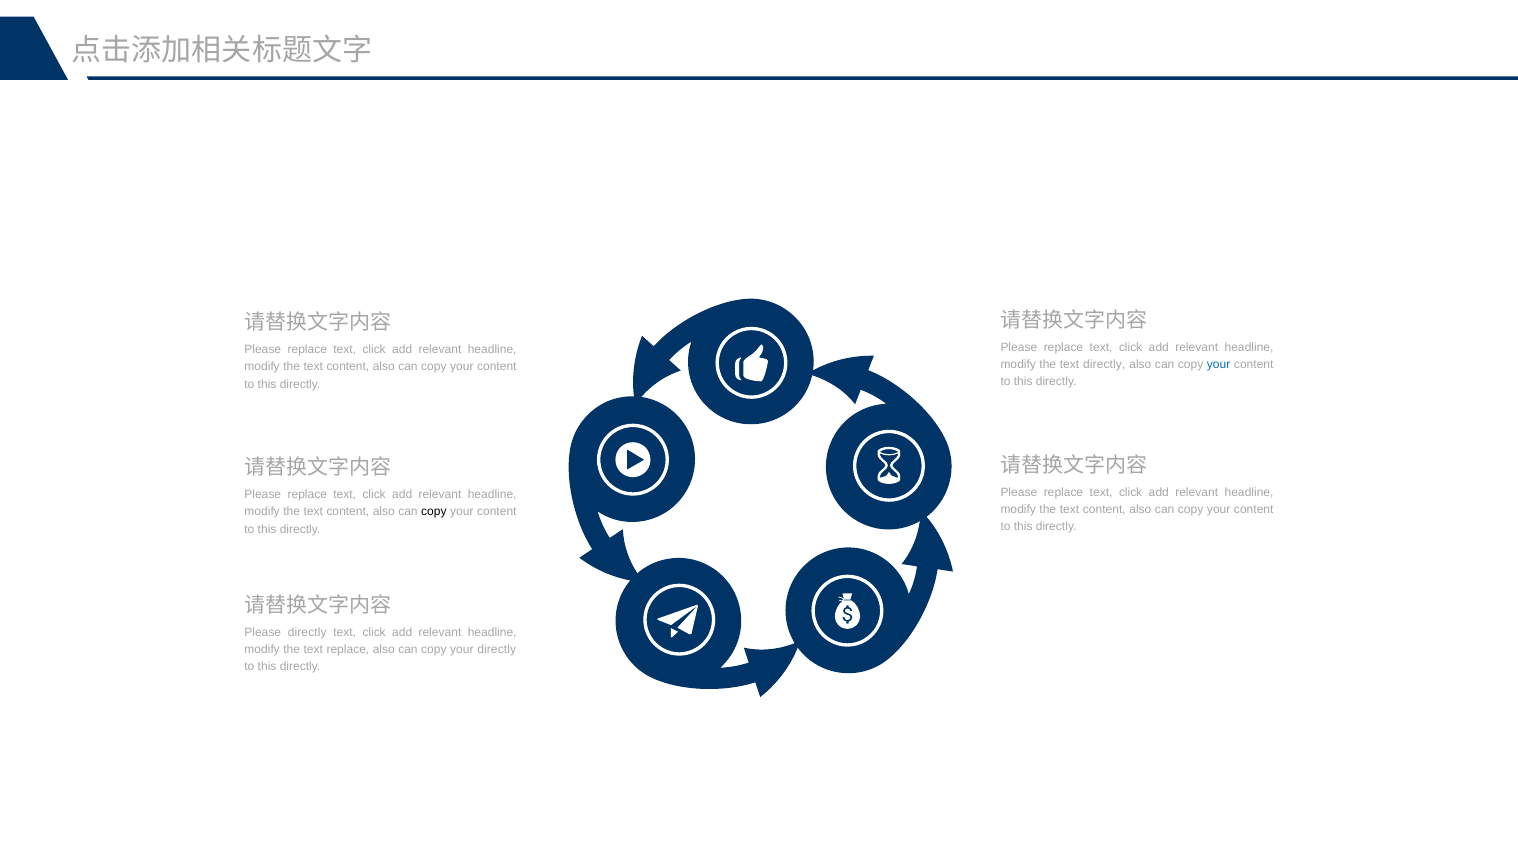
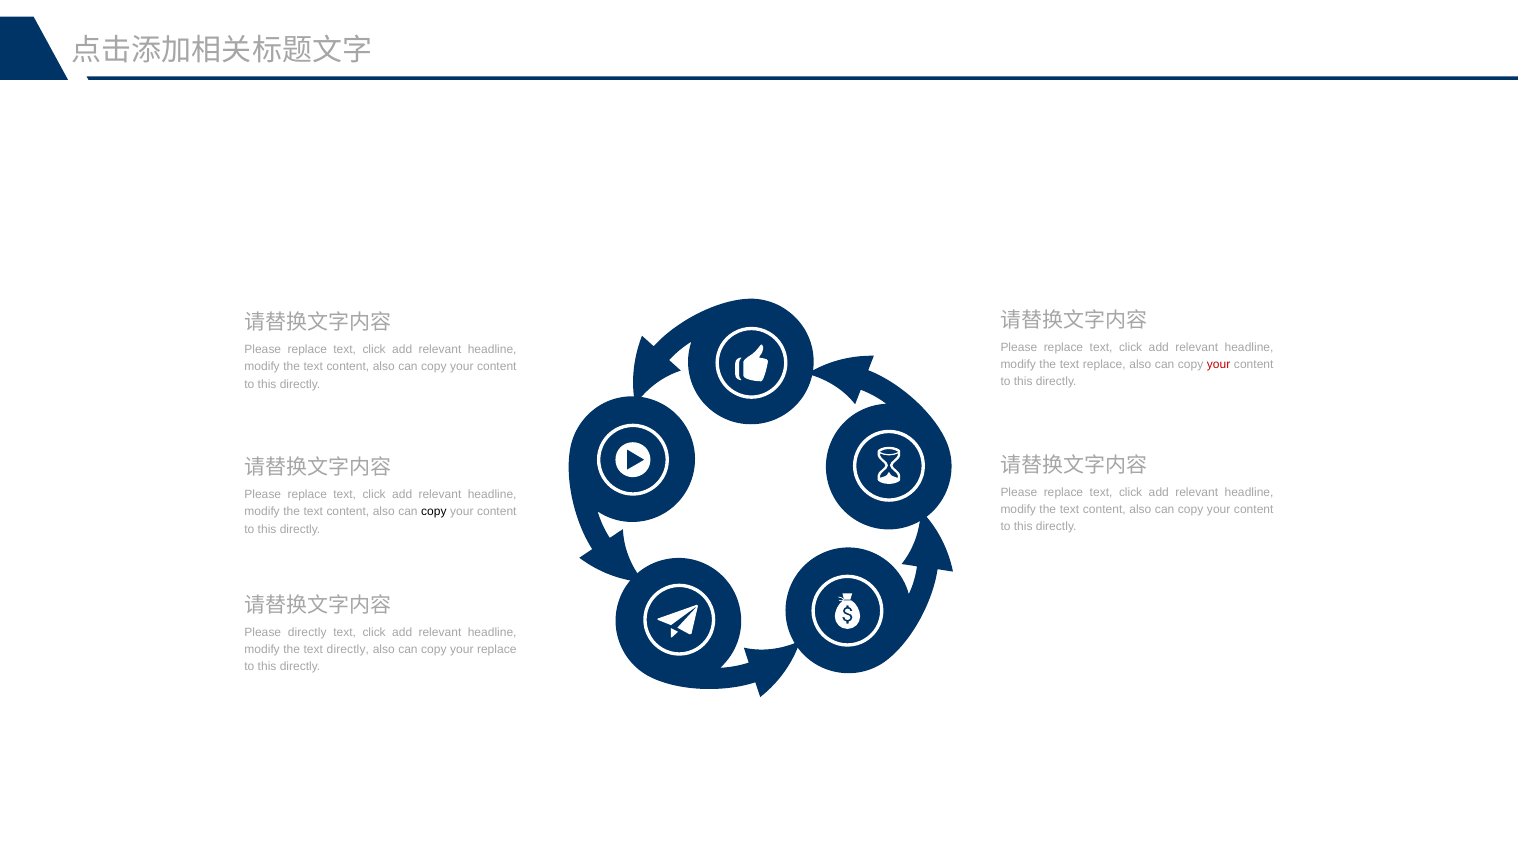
text directly: directly -> replace (1104, 365)
your colour: blue -> red (1219, 365)
text replace: replace -> directly (348, 650)
your directly: directly -> replace (497, 650)
